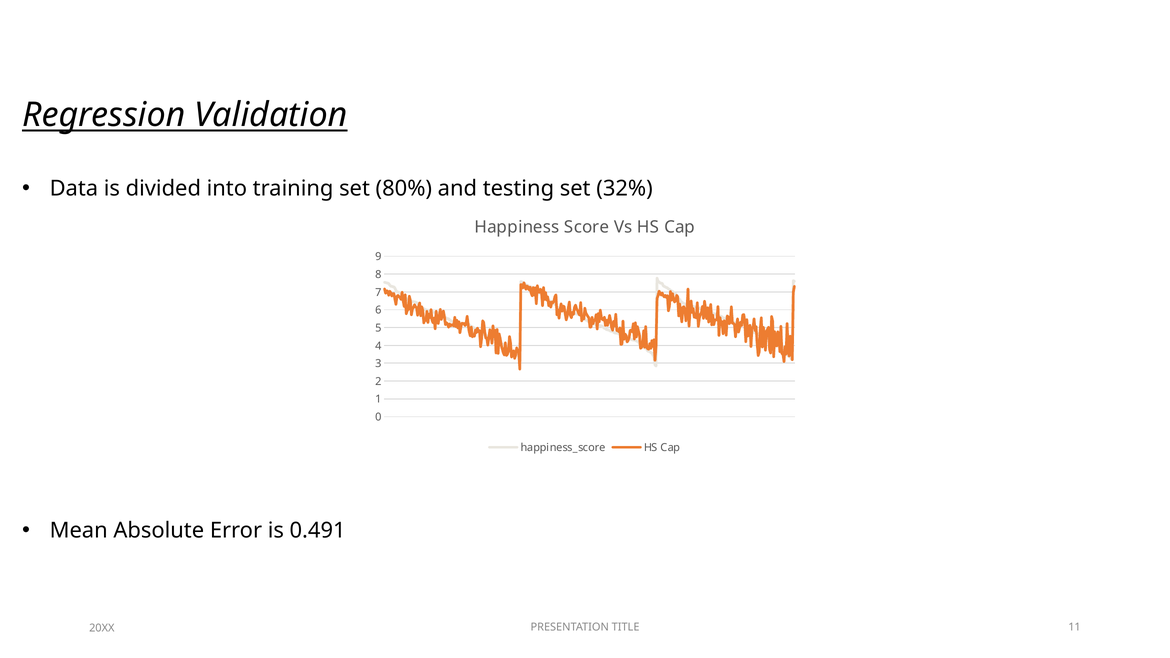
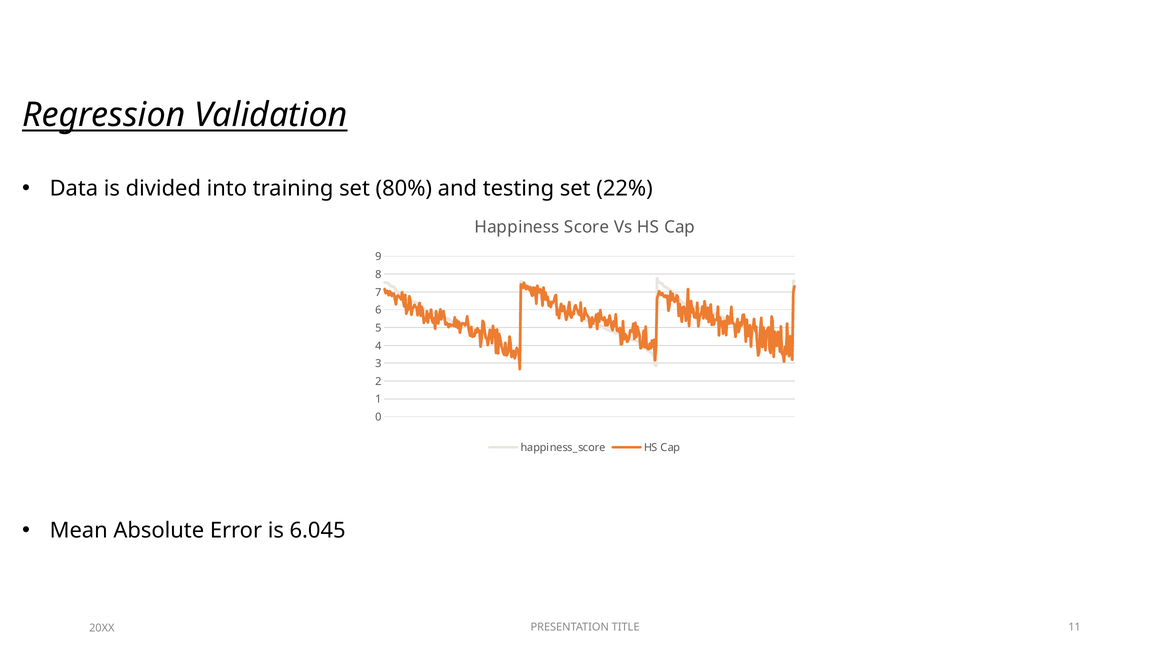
32%: 32% -> 22% (625, 189)
0.491: 0.491 -> 6.045 (318, 531)
